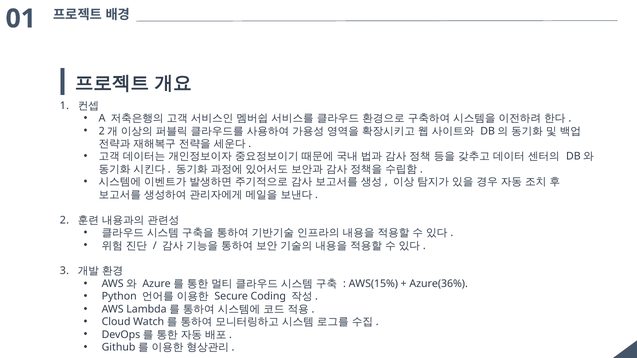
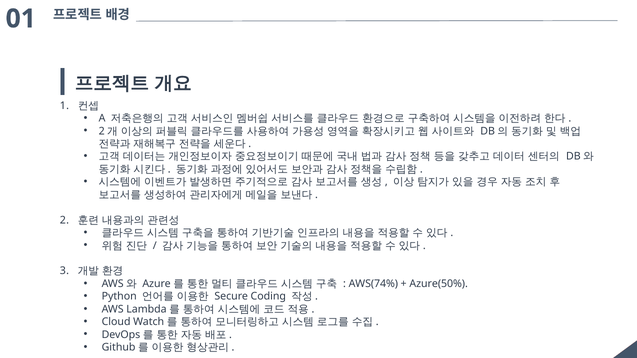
AWS(15%: AWS(15% -> AWS(74% (373, 284)
Azure(36%: Azure(36% -> Azure(50% (439, 284)
